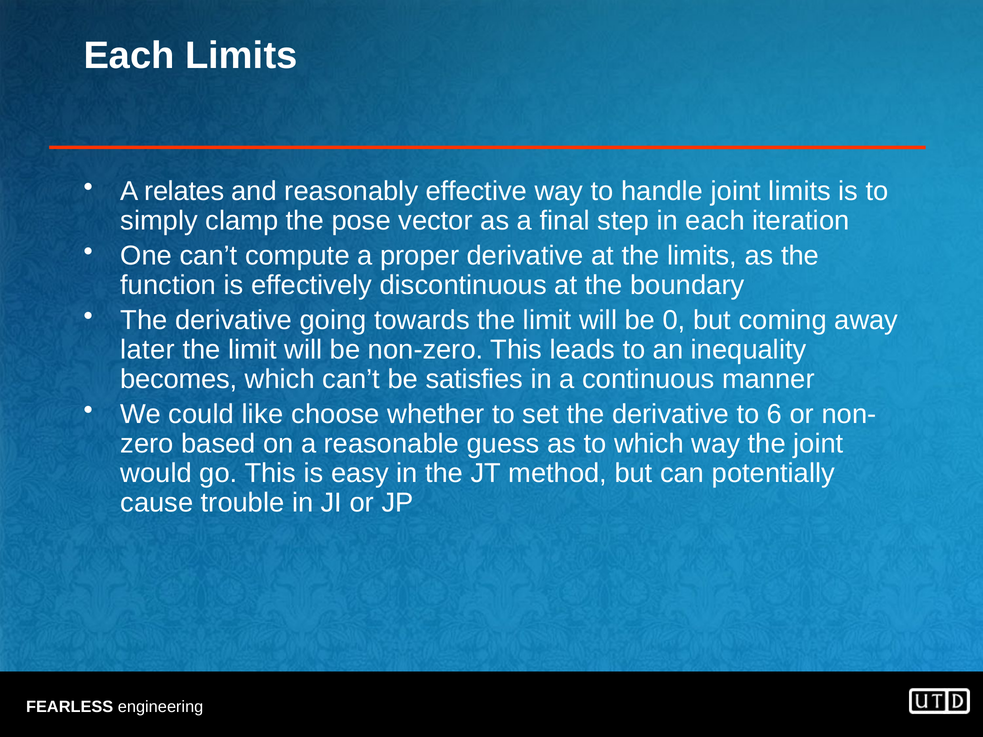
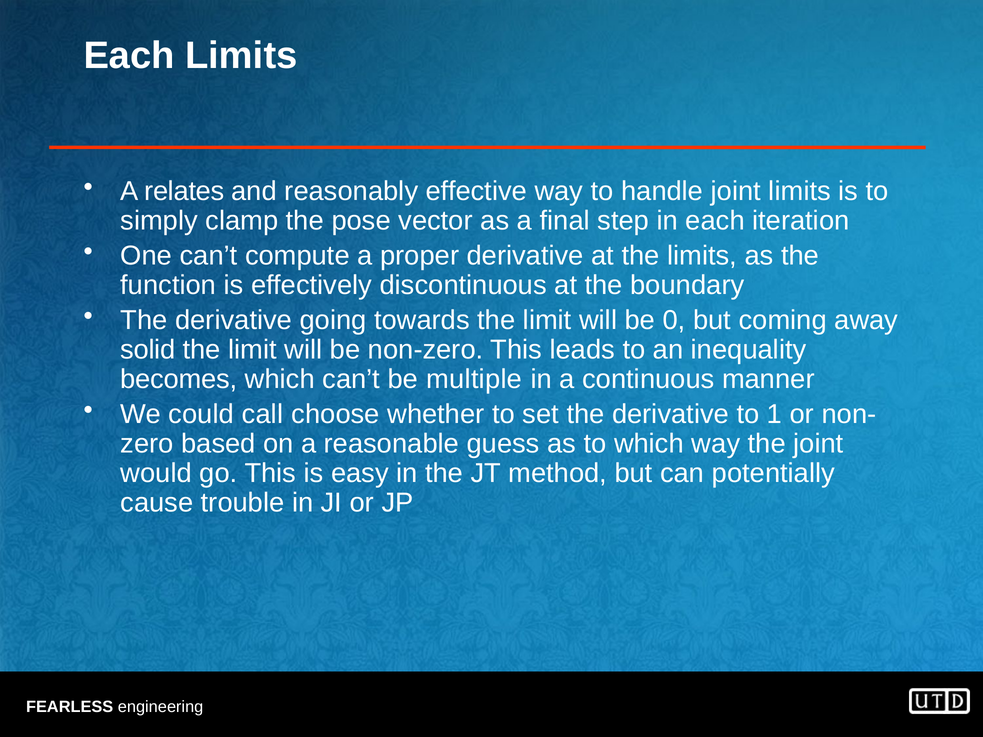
later: later -> solid (148, 350)
satisfies: satisfies -> multiple (474, 379)
like: like -> call (262, 414)
6: 6 -> 1 (775, 414)
